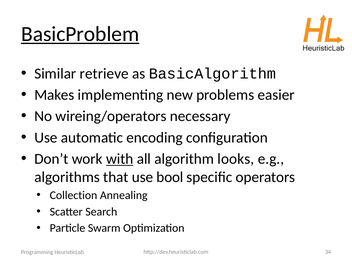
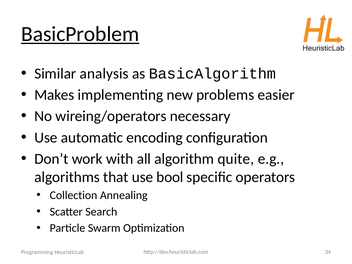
retrieve: retrieve -> analysis (104, 74)
with underline: present -> none (120, 159)
looks: looks -> quite (236, 159)
